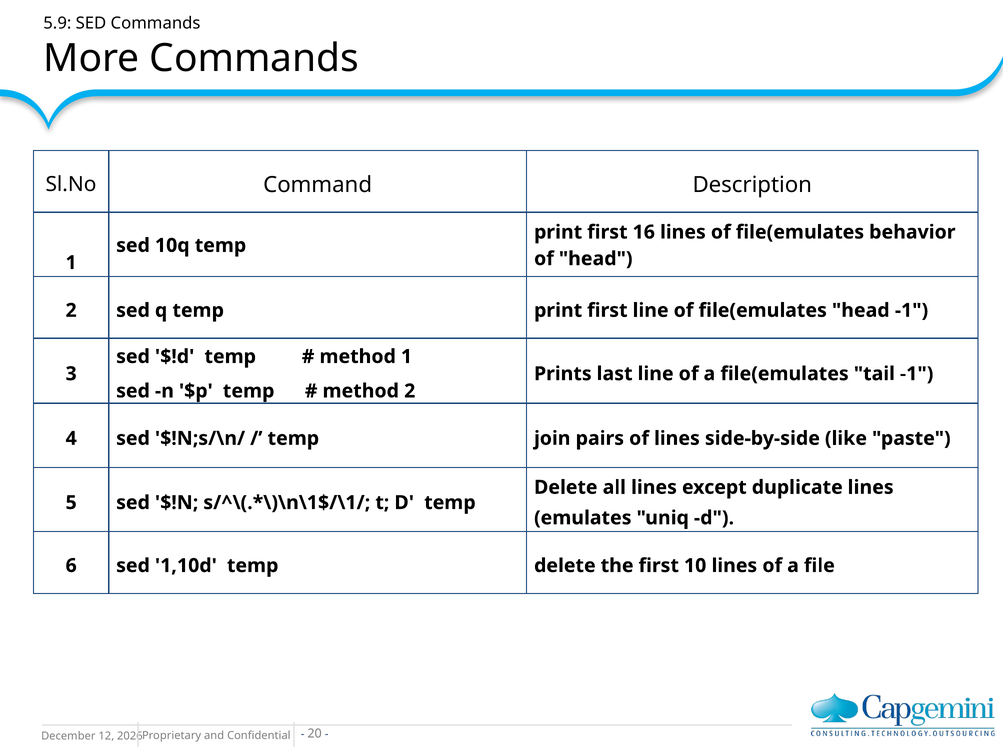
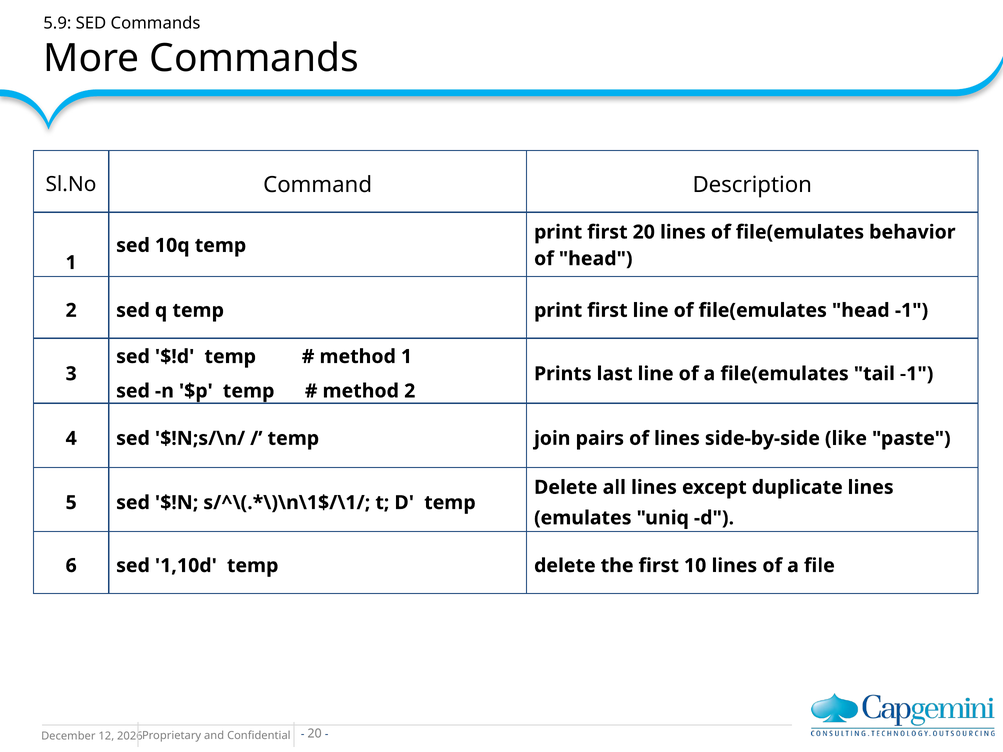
first 16: 16 -> 20 (644, 232)
